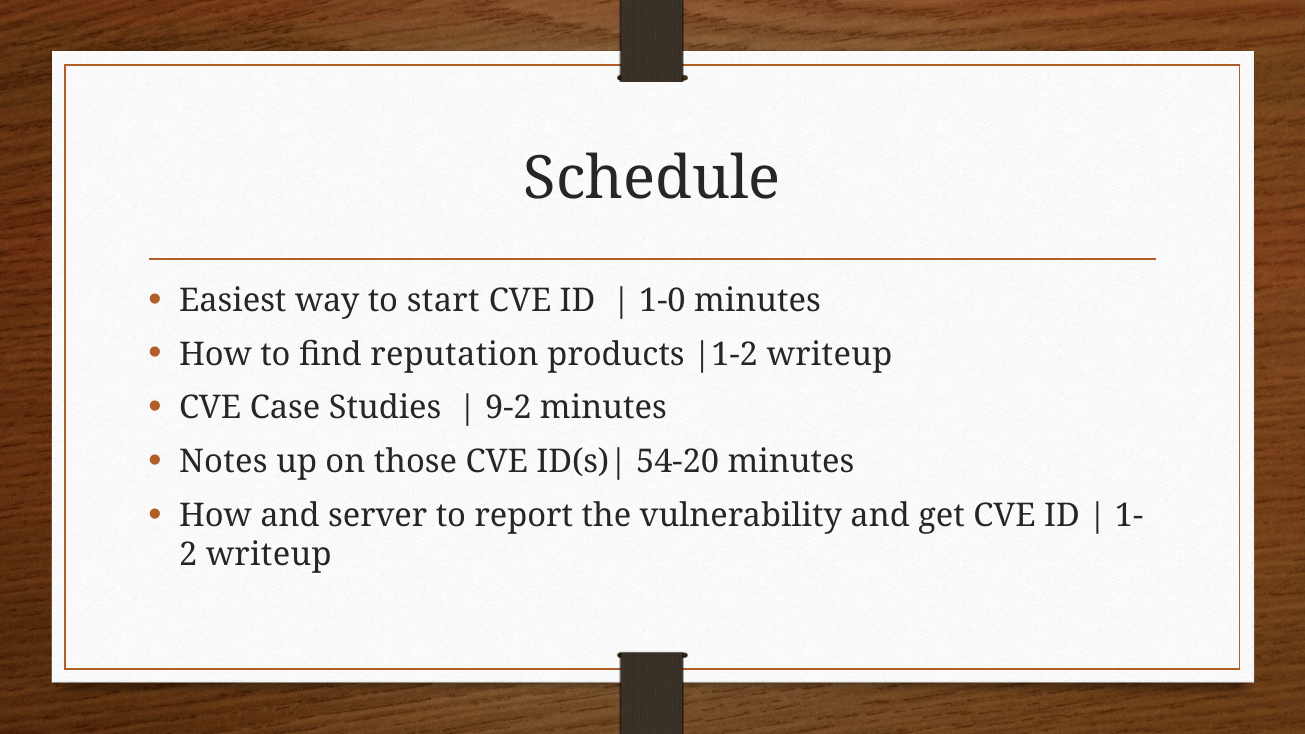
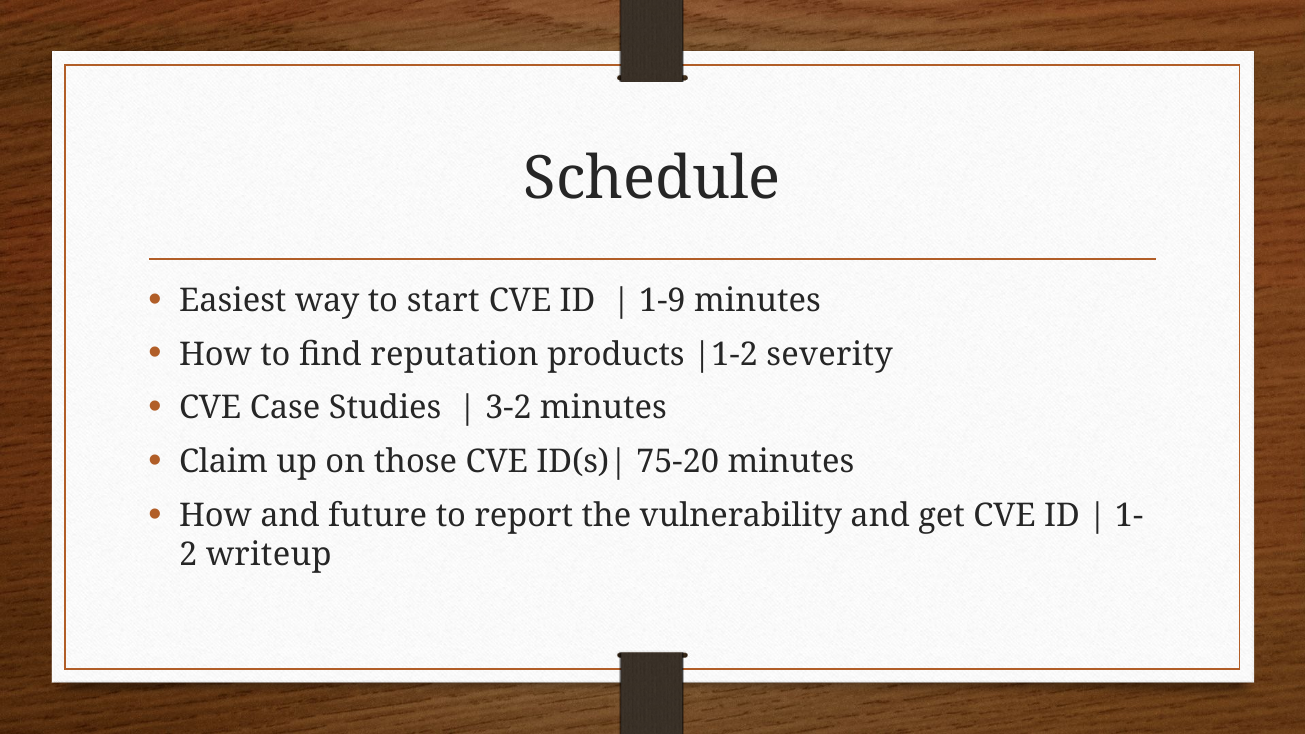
1-0: 1-0 -> 1-9 (662, 300)
writeup: writeup -> severity (830, 354)
9-2: 9-2 -> 3-2 (508, 408)
Notes: Notes -> Claim (224, 462)
54-20: 54-20 -> 75-20 (678, 462)
server: server -> future (378, 516)
